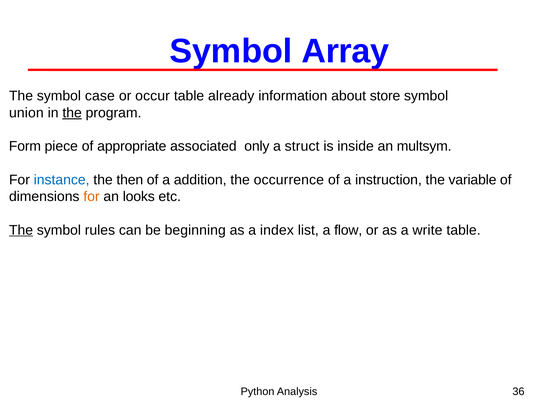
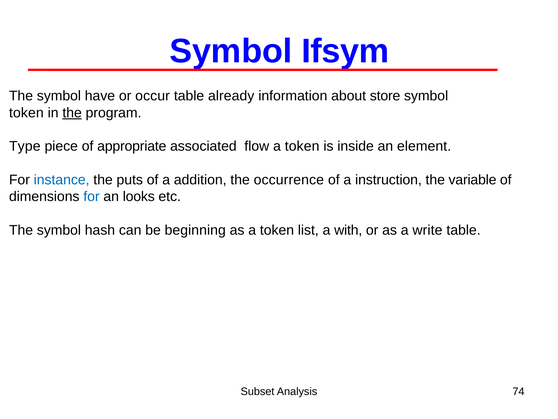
Array: Array -> Ifsym (345, 51)
case: case -> have (100, 96)
union: union -> token (26, 113)
Form: Form -> Type (25, 146)
only: only -> flow (257, 146)
struct: struct -> token (302, 146)
multsym: multsym -> element (424, 146)
then: then -> puts (130, 180)
for colour: orange -> blue (91, 196)
The underline: present -> none (21, 230)
rules: rules -> hash (100, 230)
as a index: index -> token (277, 230)
flow: flow -> with (348, 230)
Python: Python -> Subset (258, 391)
36: 36 -> 74 (518, 391)
